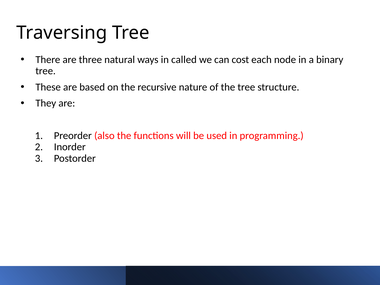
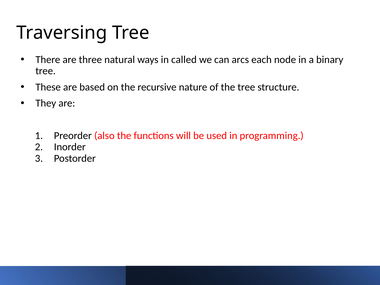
cost: cost -> arcs (240, 60)
